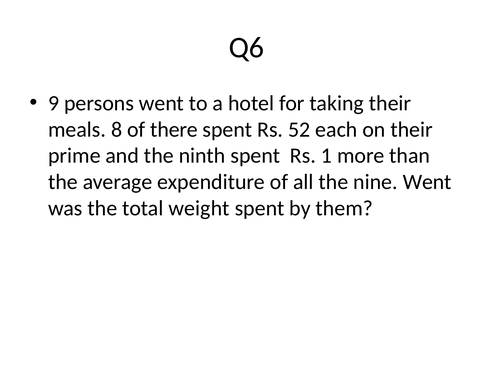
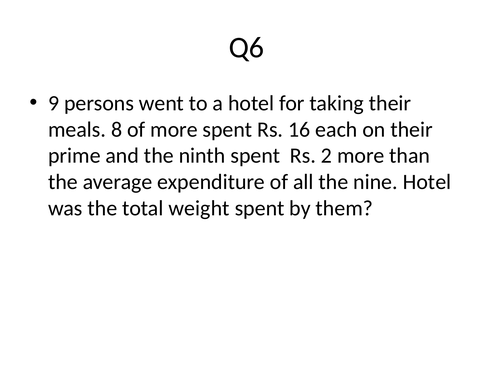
of there: there -> more (174, 130)
52: 52 -> 16 (299, 130)
1: 1 -> 2 (326, 156)
nine Went: Went -> Hotel (427, 182)
